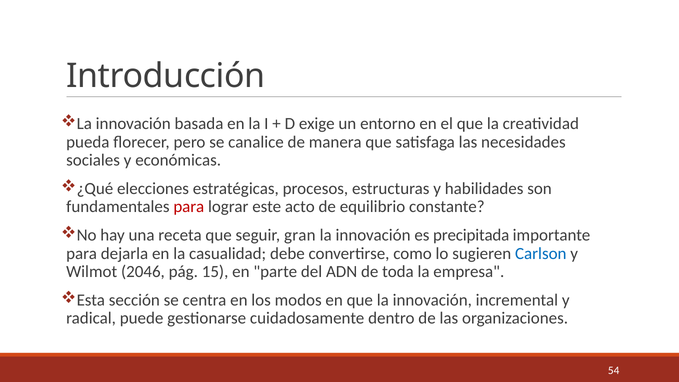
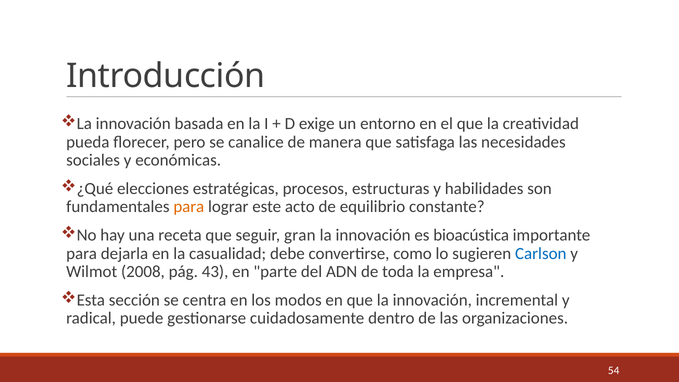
para colour: red -> orange (189, 207)
precipitada: precipitada -> bioacústica (471, 235)
2046: 2046 -> 2008 (143, 272)
15: 15 -> 43 (215, 272)
